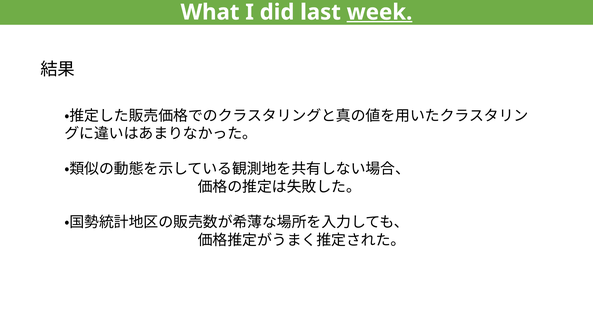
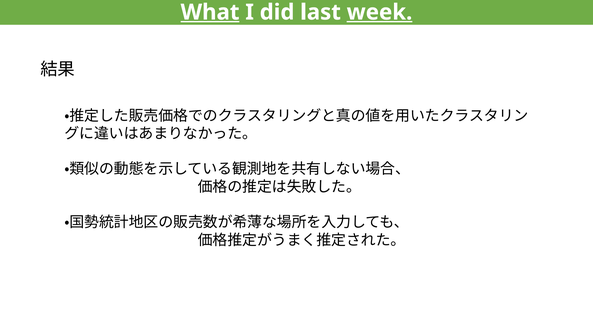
What underline: none -> present (210, 12)
